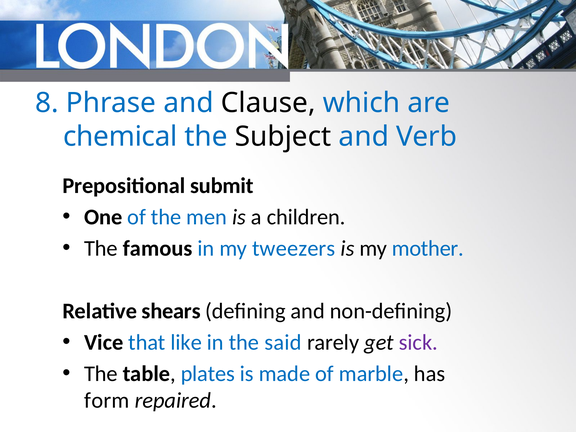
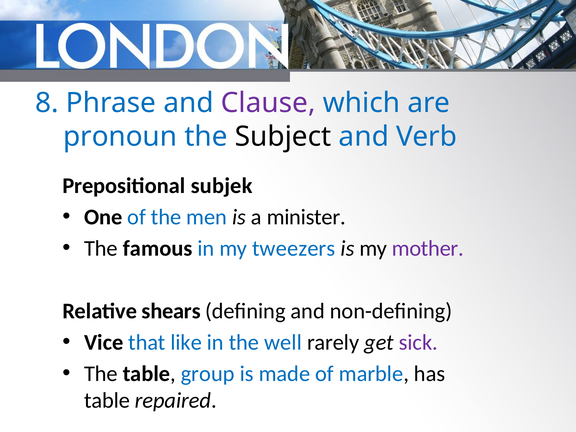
Clause colour: black -> purple (268, 103)
chemical: chemical -> pronoun (120, 137)
submit: submit -> subjek (222, 186)
children: children -> minister (306, 217)
mother colour: blue -> purple (428, 248)
said: said -> well (283, 342)
plates: plates -> group (208, 374)
form: form -> table (107, 400)
